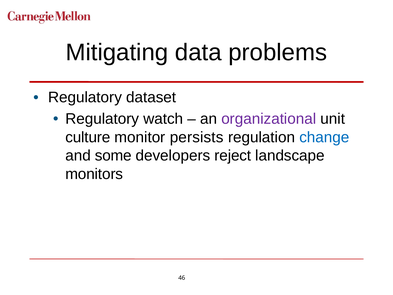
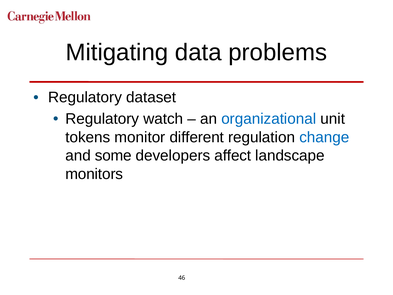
organizational colour: purple -> blue (269, 119)
culture: culture -> tokens (88, 137)
persists: persists -> different (197, 137)
reject: reject -> affect (233, 155)
